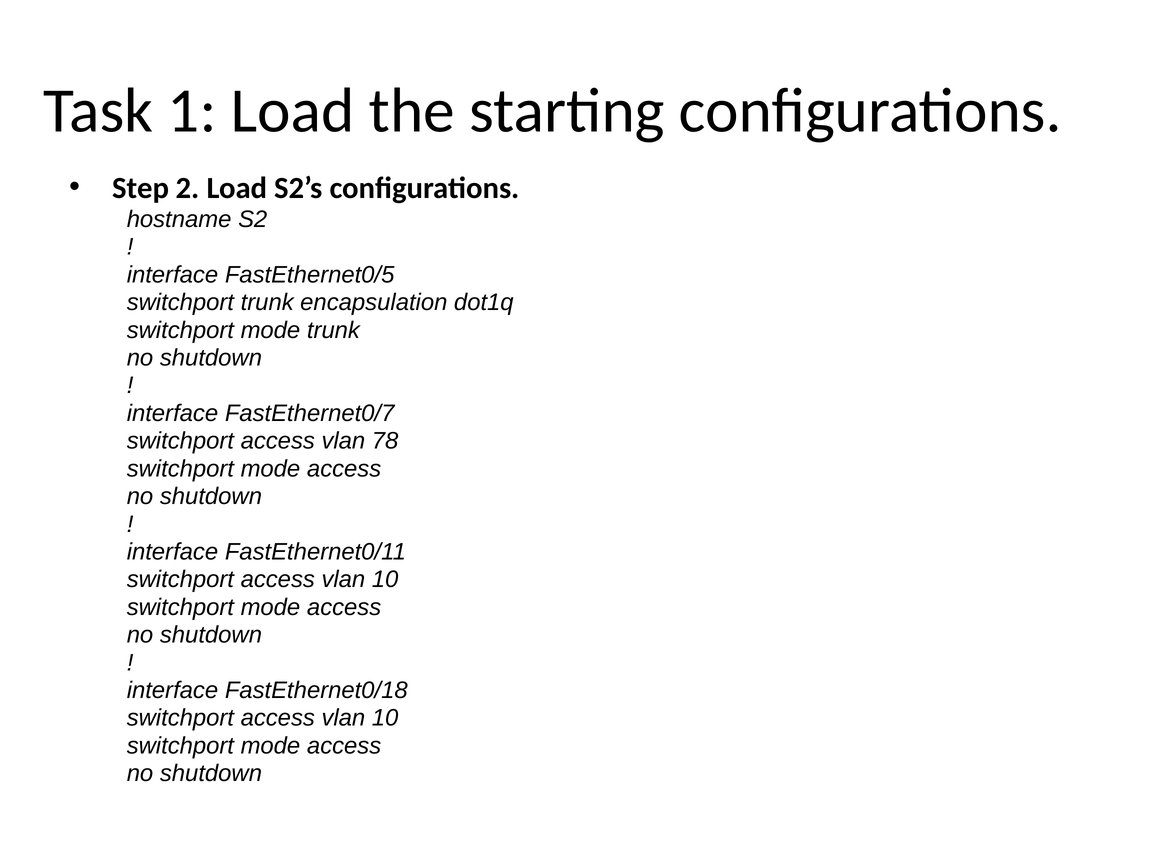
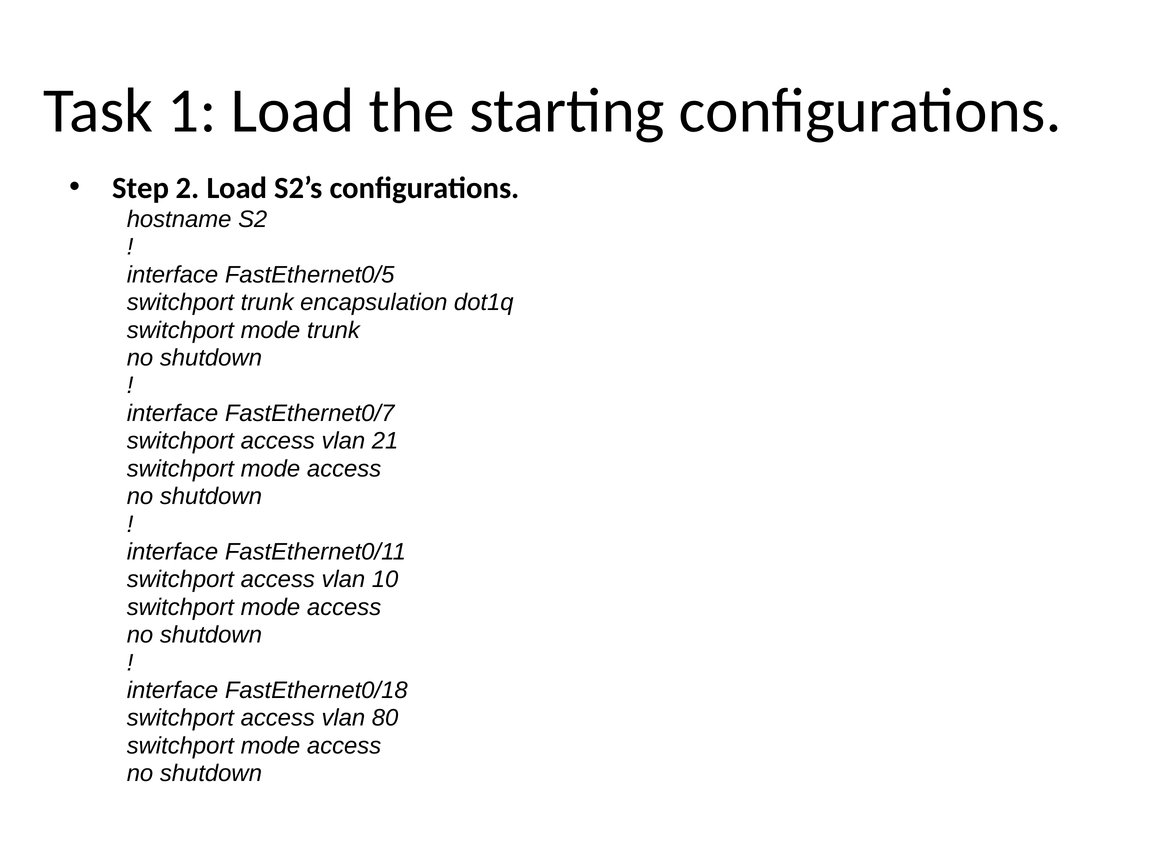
78: 78 -> 21 (385, 441)
10: 10 -> 80 (385, 719)
